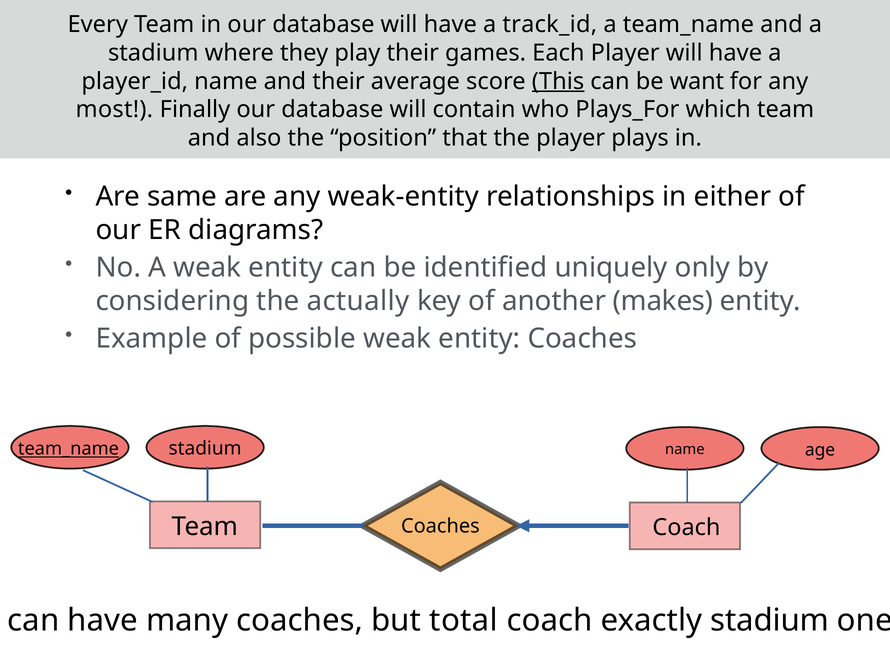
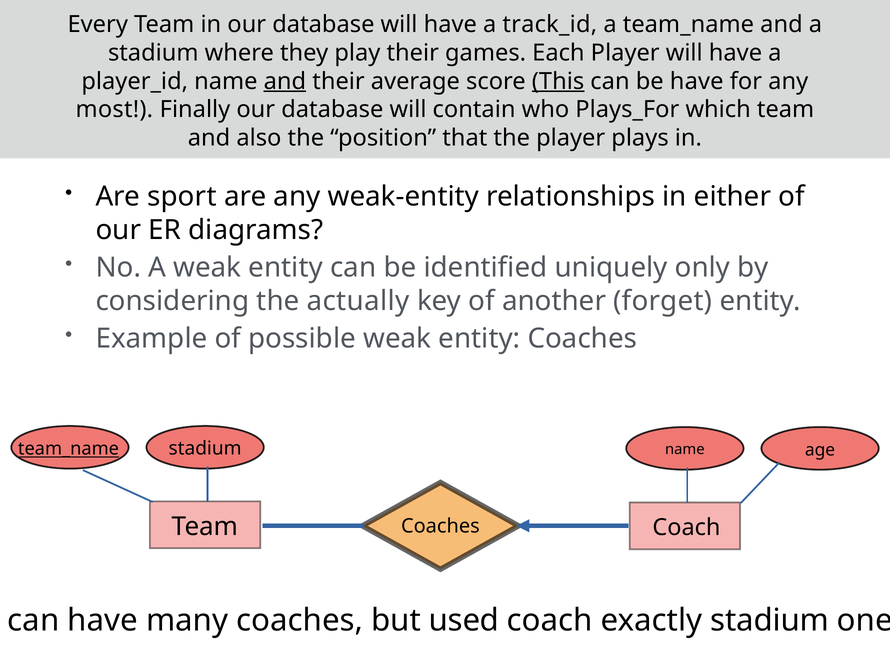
and underline: none -> present (285, 81)
be want: want -> have (697, 81)
same: same -> sport (182, 197)
makes: makes -> forget (663, 301)
total: total -> used (464, 621)
